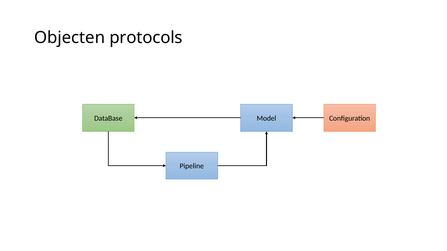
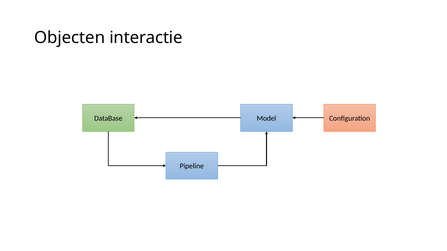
protocols: protocols -> interactie (146, 38)
